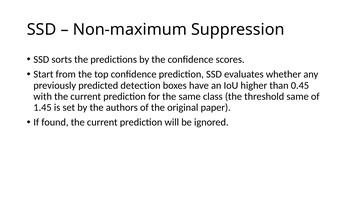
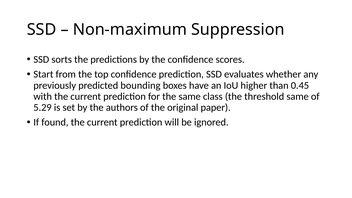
detection: detection -> bounding (140, 85)
1.45: 1.45 -> 5.29 (43, 108)
